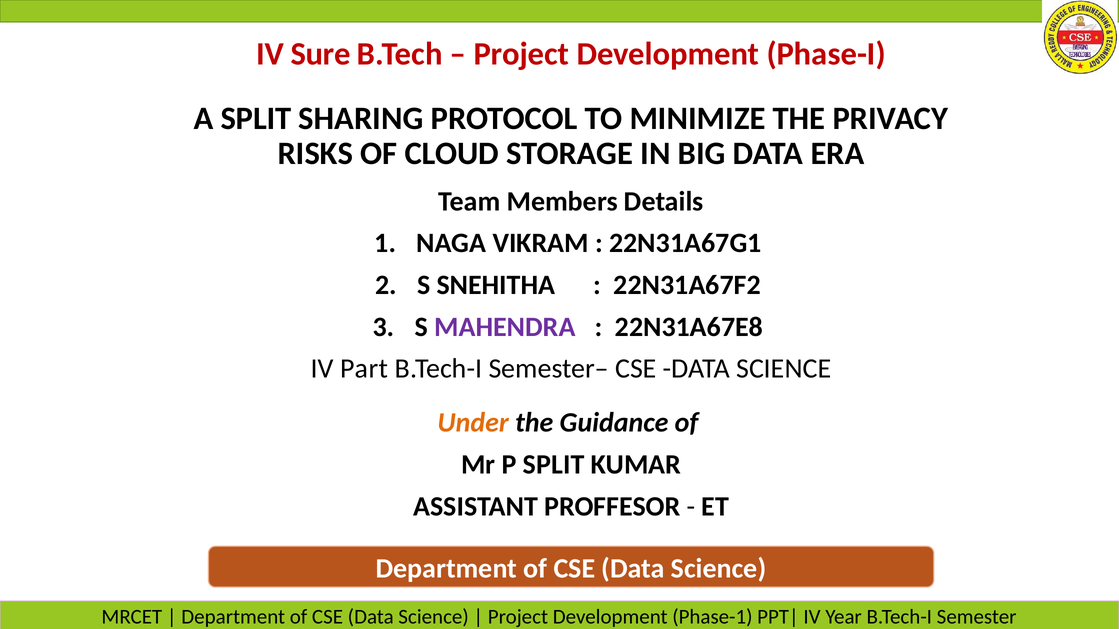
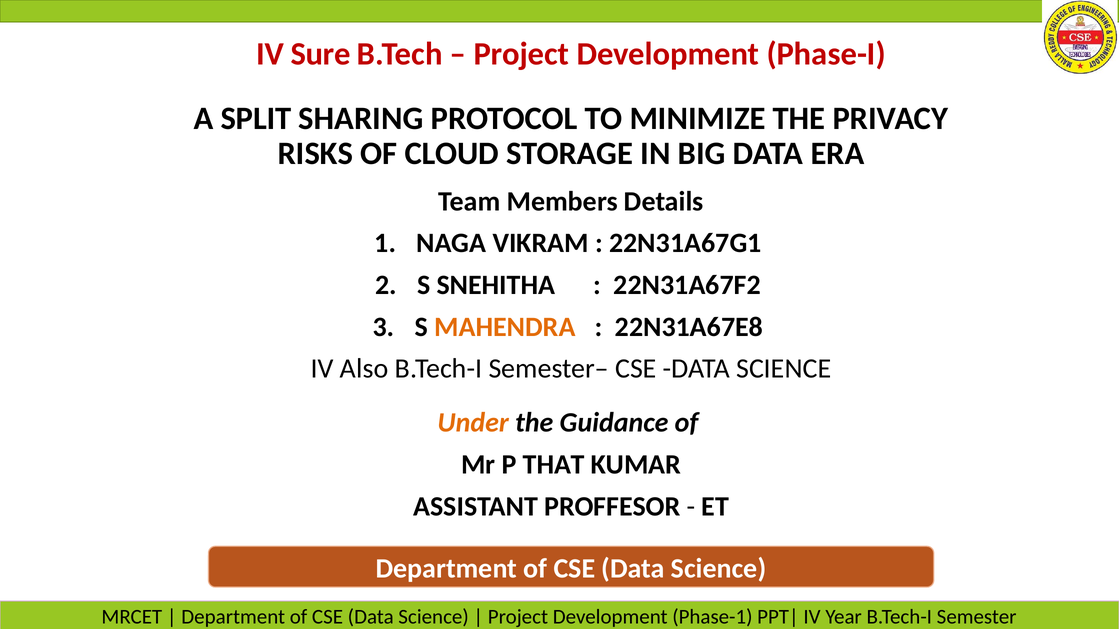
MAHENDRA colour: purple -> orange (505, 327)
Part: Part -> Also (364, 369)
P SPLIT: SPLIT -> THAT (554, 465)
